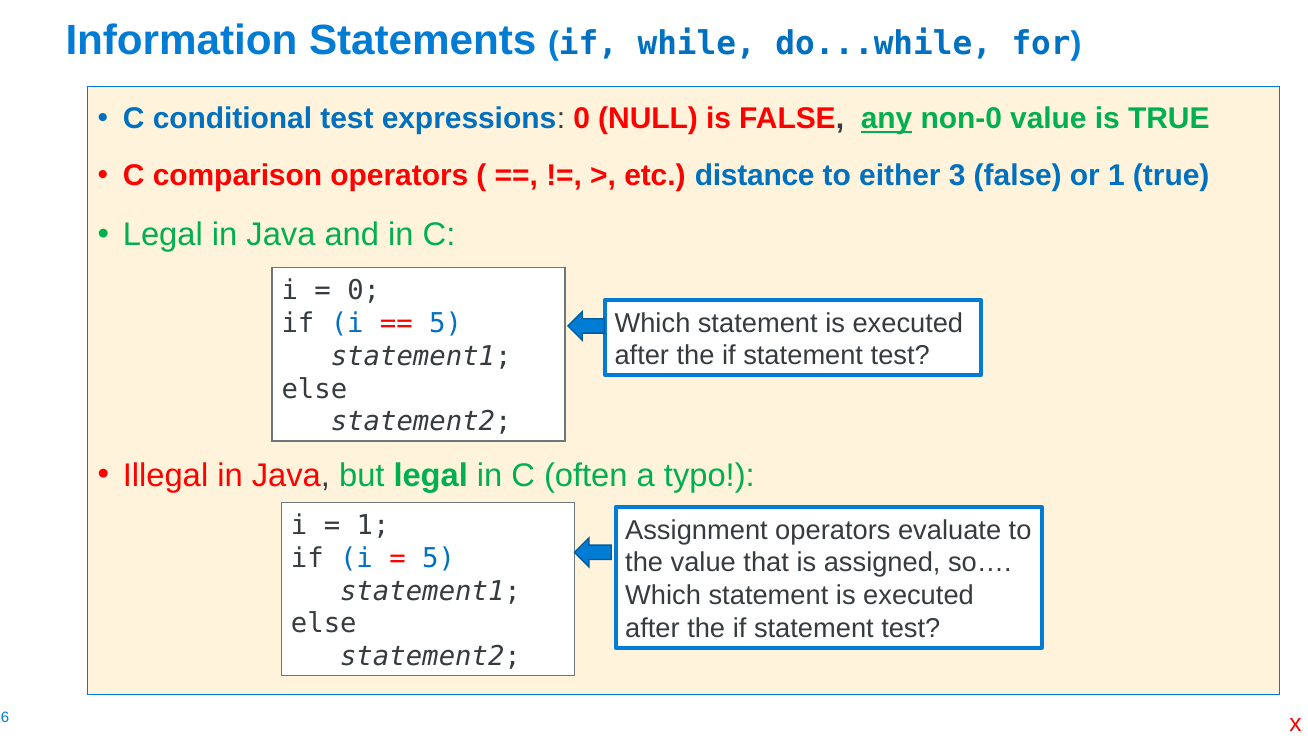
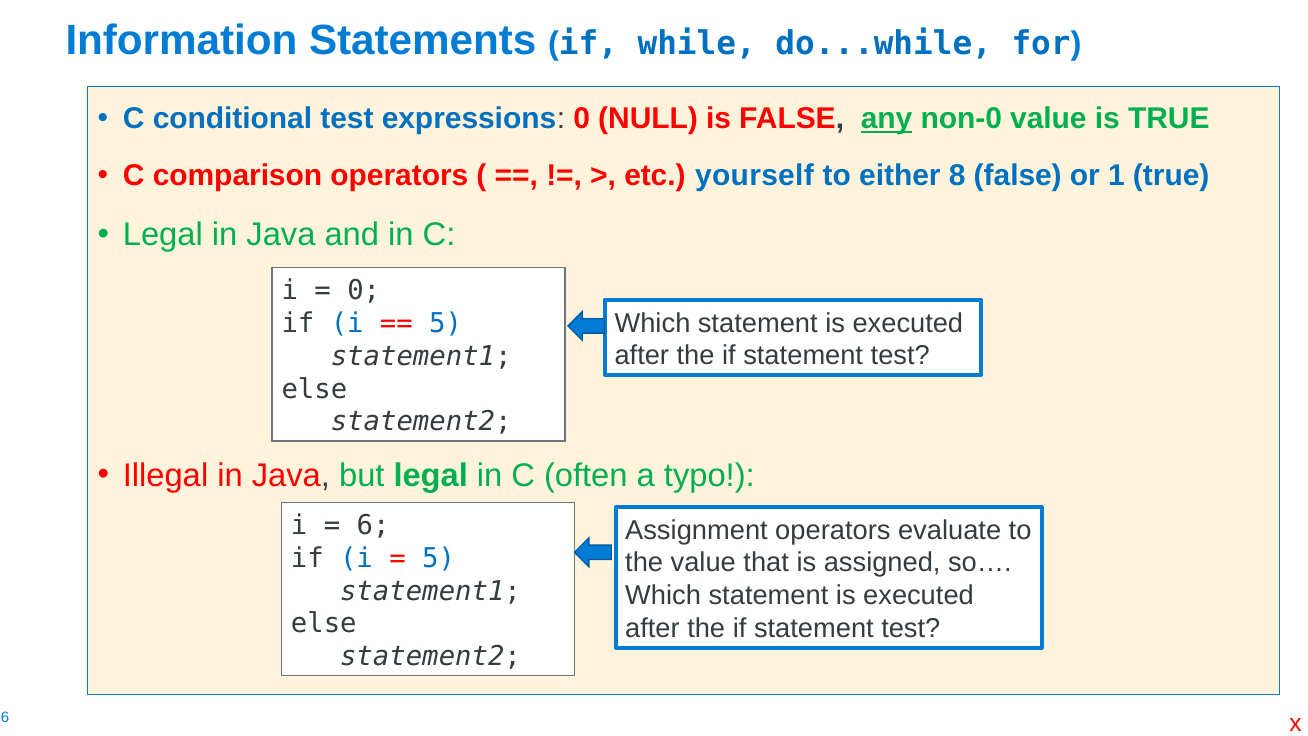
distance: distance -> yourself (754, 176)
3: 3 -> 8 (957, 176)
1: 1 -> 6 (373, 525)
